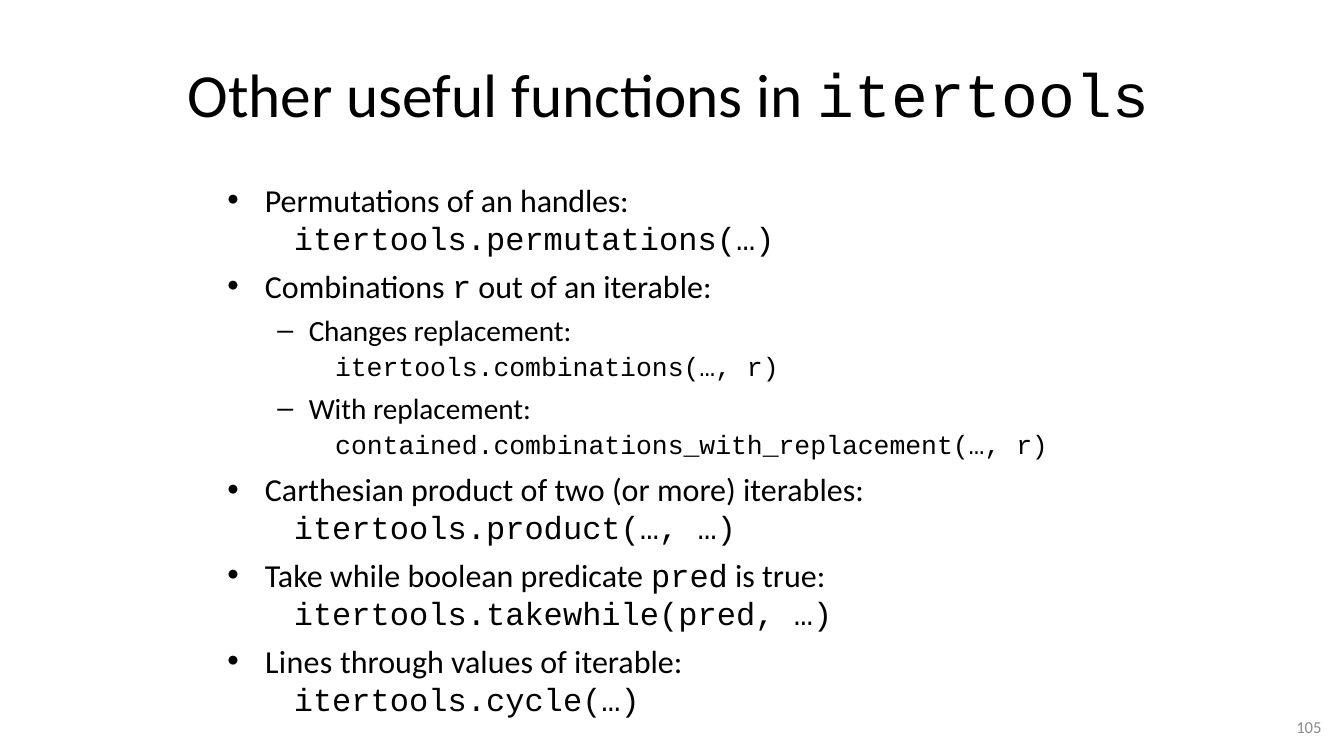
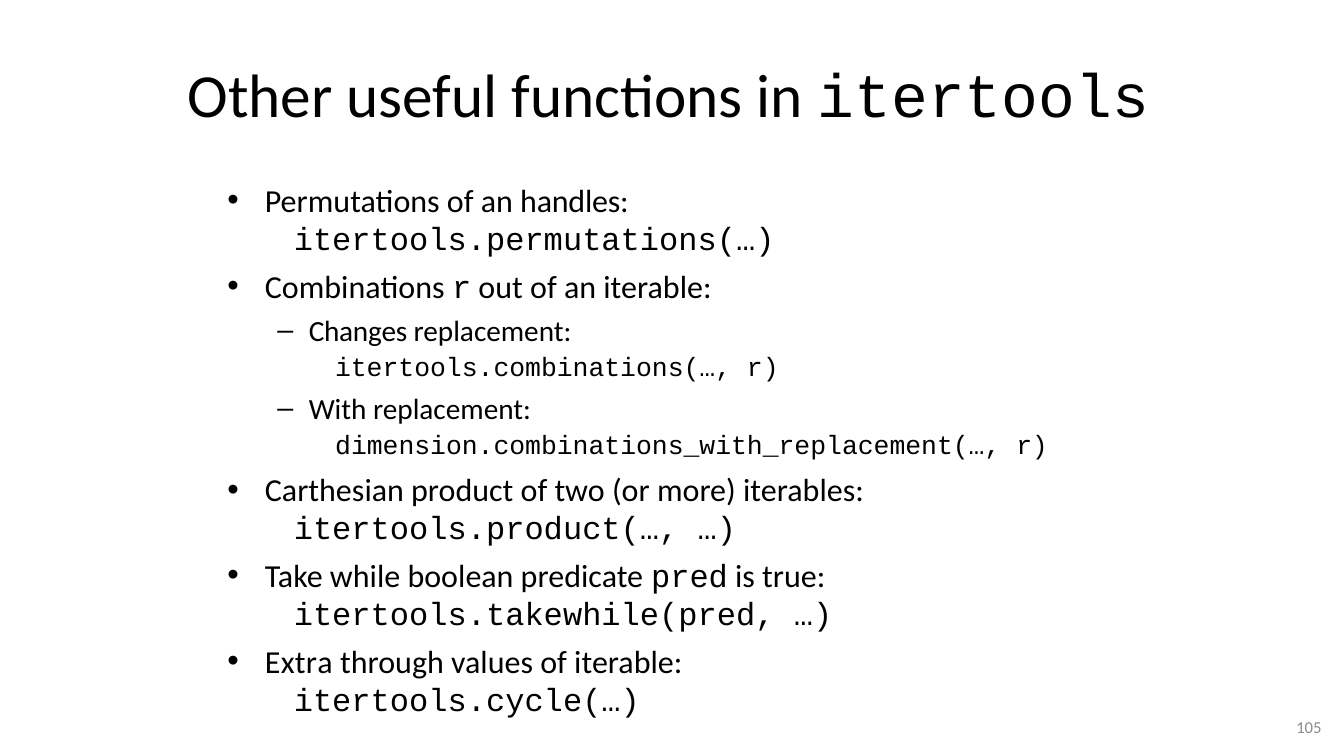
contained.combinations_with_replacement(…: contained.combinations_with_replacement(… -> dimension.combinations_with_replacement(… (668, 446)
Lines: Lines -> Extra (299, 663)
